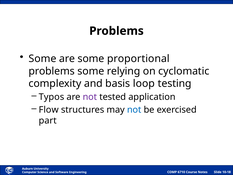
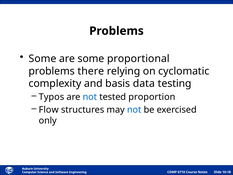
problems some: some -> there (91, 71)
loop: loop -> data (144, 83)
not colour: purple -> blue (90, 97)
application: application -> proportion (152, 97)
part: part -> only (48, 120)
